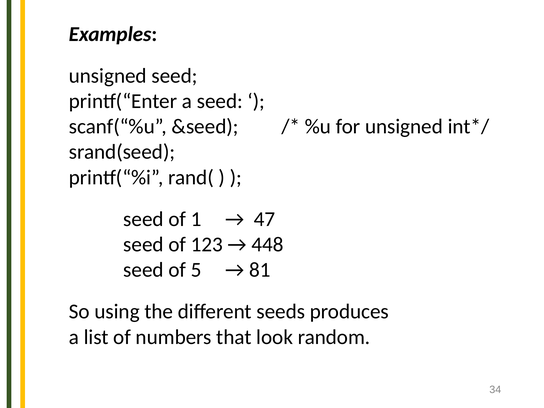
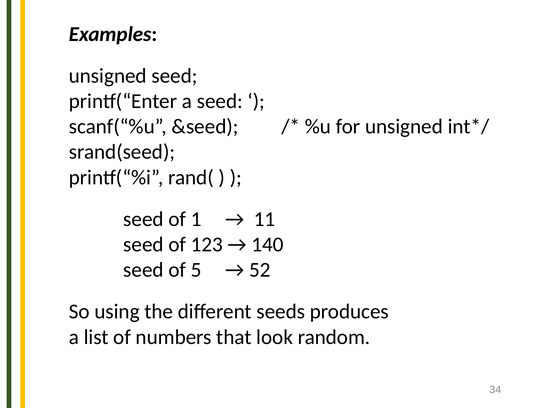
47: 47 -> 11 (265, 219)
448: 448 -> 140 (268, 244)
81: 81 -> 52 (260, 270)
